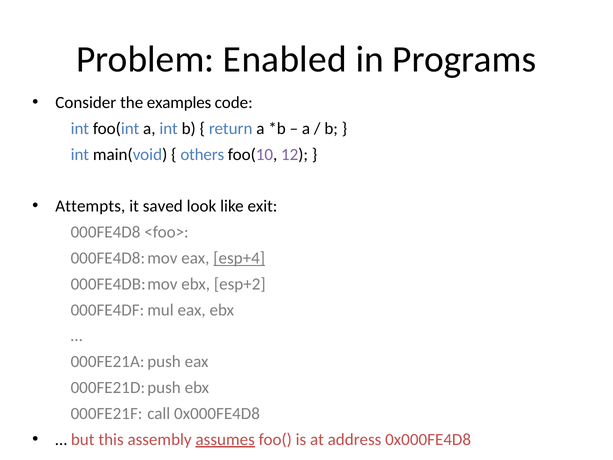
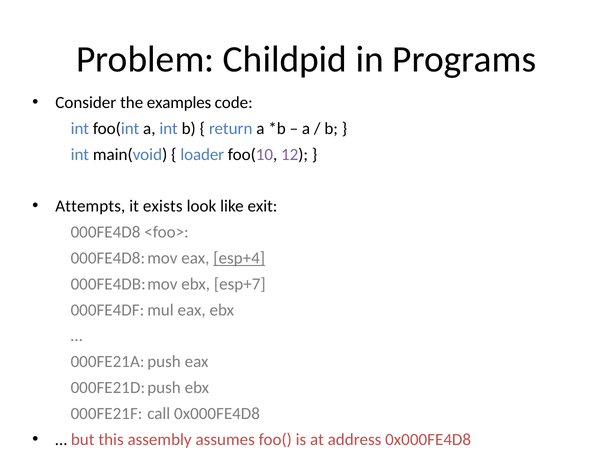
Enabled: Enabled -> Childpid (285, 59)
others: others -> loader (202, 154)
saved: saved -> exists (163, 206)
esp+2: esp+2 -> esp+7 (240, 284)
assumes underline: present -> none (225, 439)
